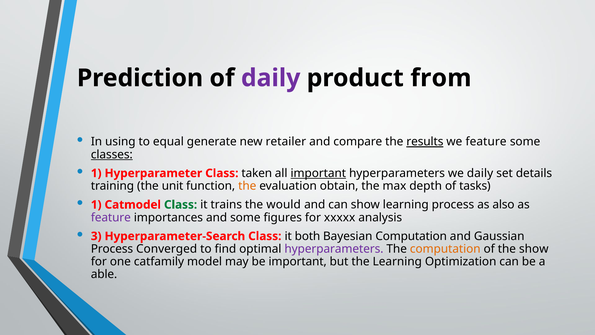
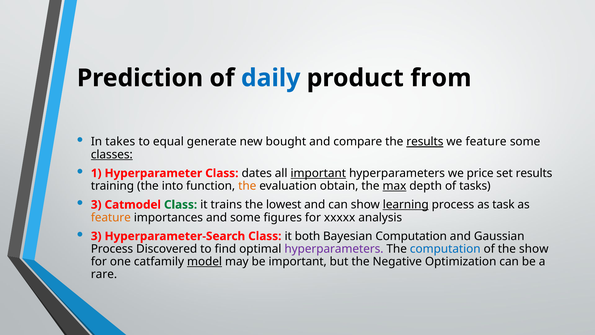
daily colour: purple -> blue (271, 78)
using: using -> takes (120, 142)
retailer: retailer -> bought (286, 142)
taken: taken -> dates (257, 173)
we daily: daily -> price (480, 173)
set details: details -> results (534, 173)
unit: unit -> into (173, 186)
max underline: none -> present (394, 186)
1: 1 -> 3 (96, 205)
would: would -> lowest (284, 205)
learning underline: none -> present (406, 205)
also: also -> task (503, 205)
feature colour: purple -> orange (111, 217)
Converged: Converged -> Discovered (167, 249)
computation colour: orange -> blue (445, 249)
model underline: none -> present (205, 261)
the Learning: Learning -> Negative (397, 261)
able: able -> rare (104, 274)
